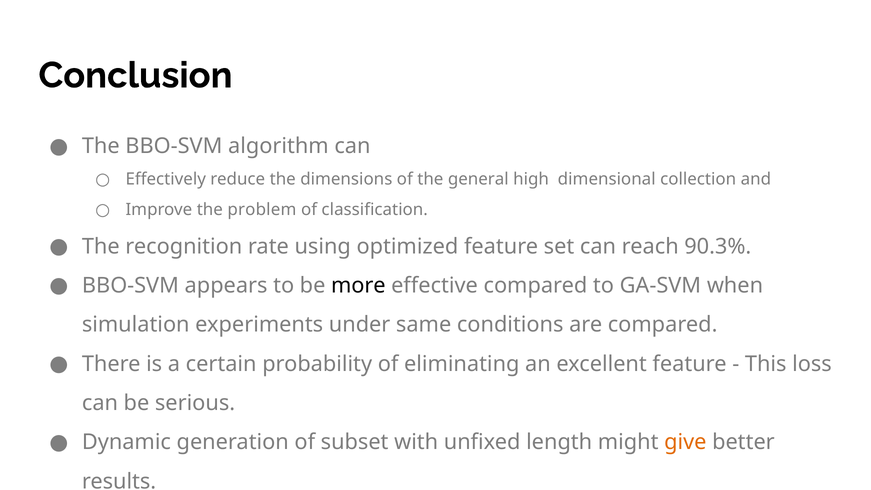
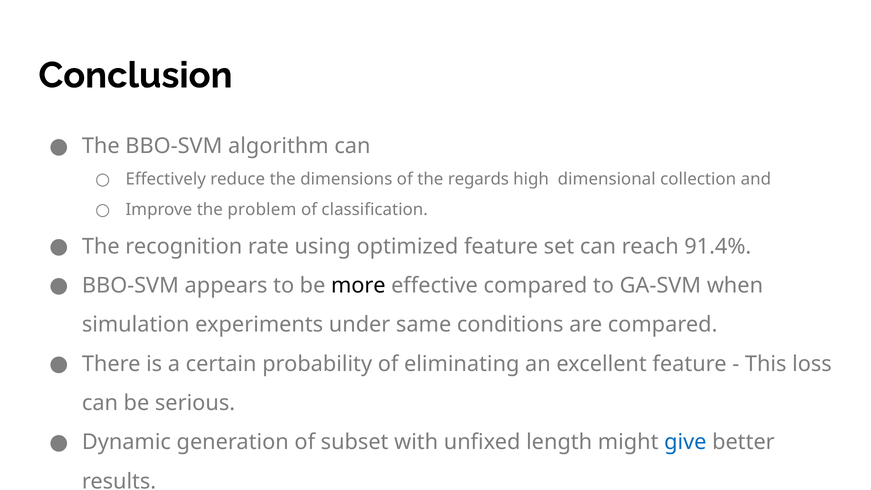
general: general -> regards (478, 179)
90.3%: 90.3% -> 91.4% (718, 246)
give colour: orange -> blue (685, 442)
